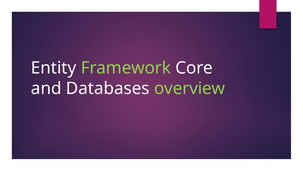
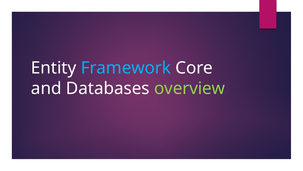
Framework colour: light green -> light blue (126, 68)
